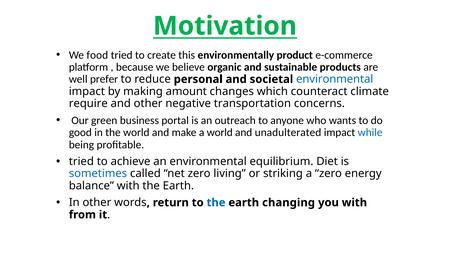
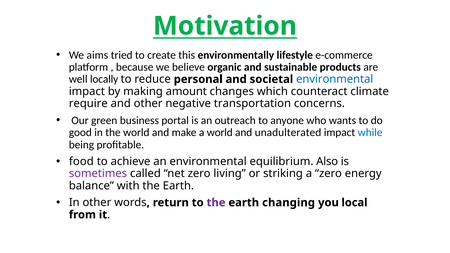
food: food -> aims (97, 55)
product: product -> lifestyle (295, 55)
prefer: prefer -> locally (104, 79)
tried: tried -> food (81, 162)
Diet: Diet -> Also (327, 162)
sometimes colour: blue -> purple (98, 174)
the colour: blue -> purple (216, 203)
you with: with -> local (354, 203)
